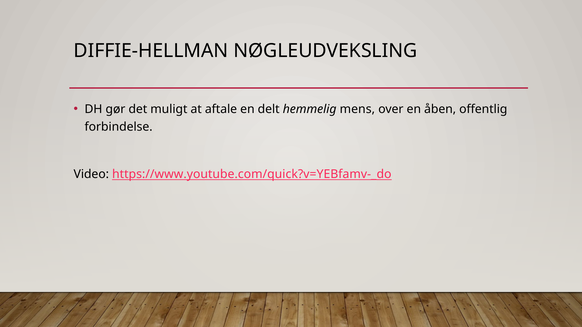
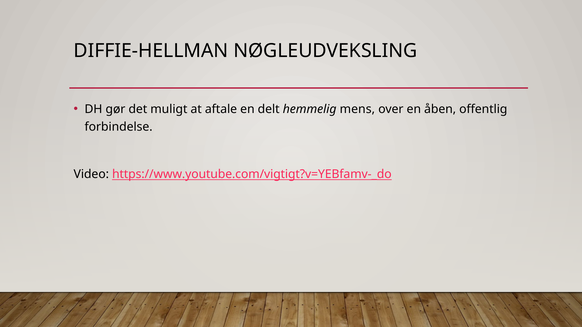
https://www.youtube.com/quick?v=YEBfamv-_do: https://www.youtube.com/quick?v=YEBfamv-_do -> https://www.youtube.com/vigtigt?v=YEBfamv-_do (252, 174)
